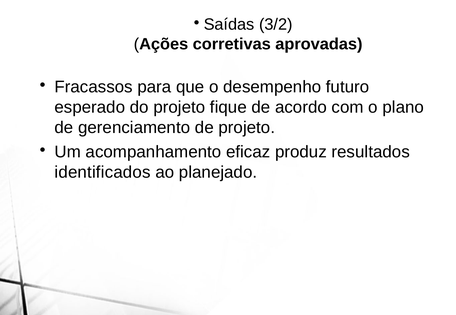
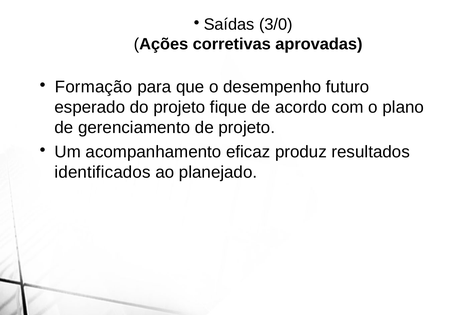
3/2: 3/2 -> 3/0 (276, 25)
Fracassos: Fracassos -> Formação (94, 87)
